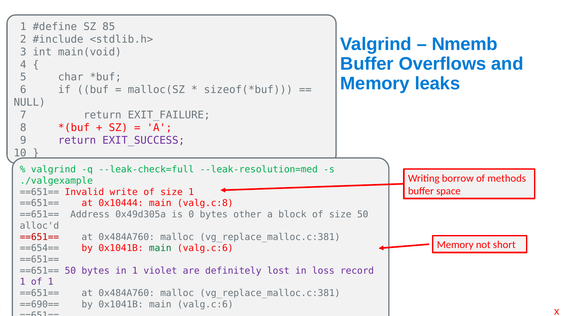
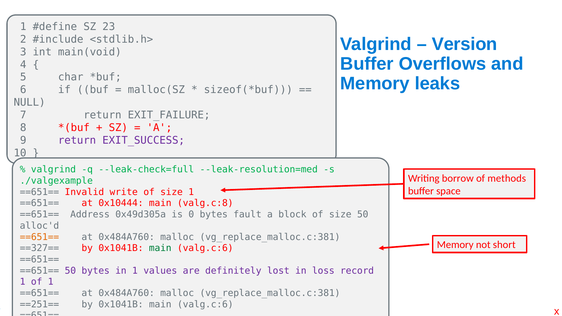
85: 85 -> 23 (109, 27)
Nmemb: Nmemb -> Version (465, 44)
other: other -> fault (247, 215)
==651== colour: red -> orange (39, 237)
==654==: ==654== -> ==327== (39, 248)
violet: violet -> values (160, 271)
==690==: ==690== -> ==251== (39, 304)
